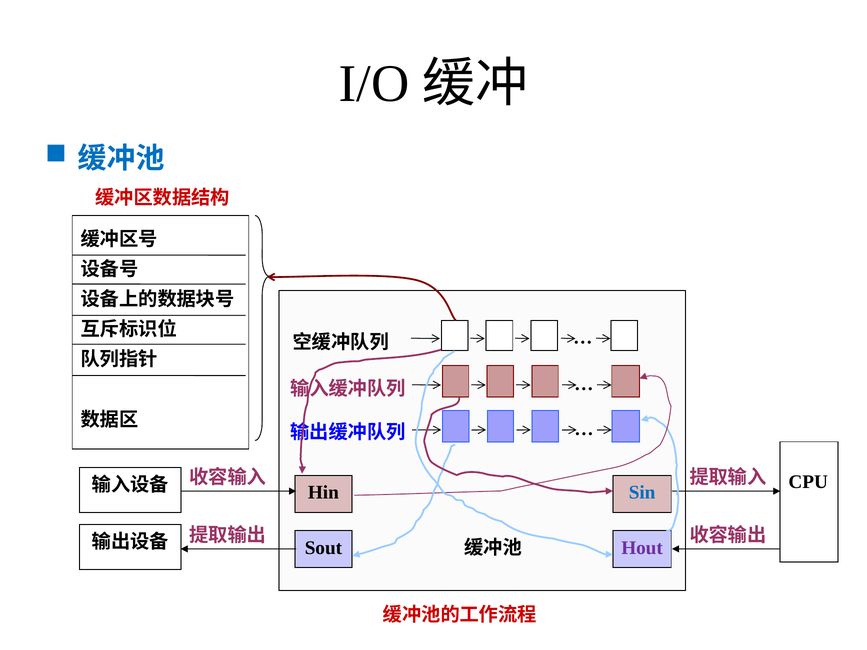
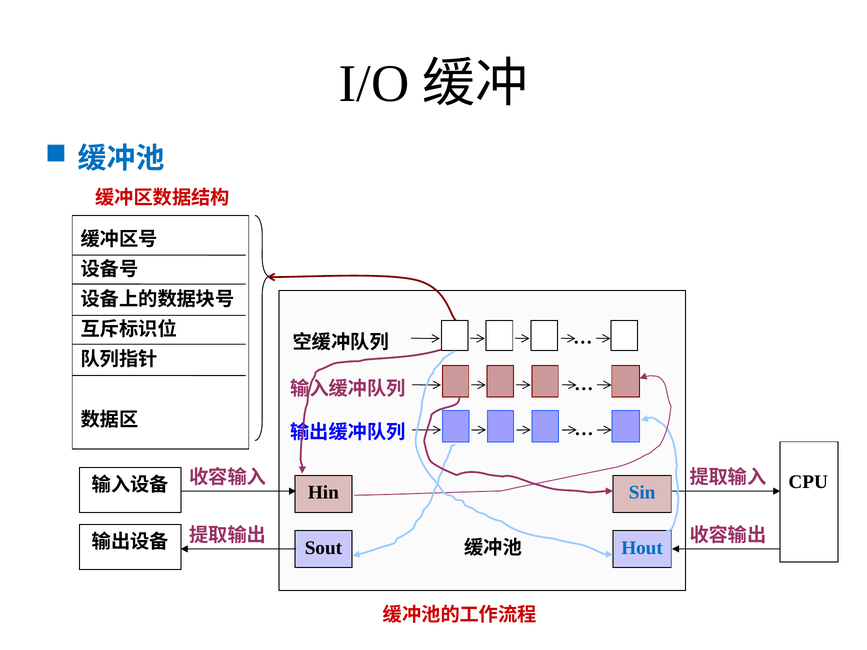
Hout colour: purple -> blue (642, 548)
